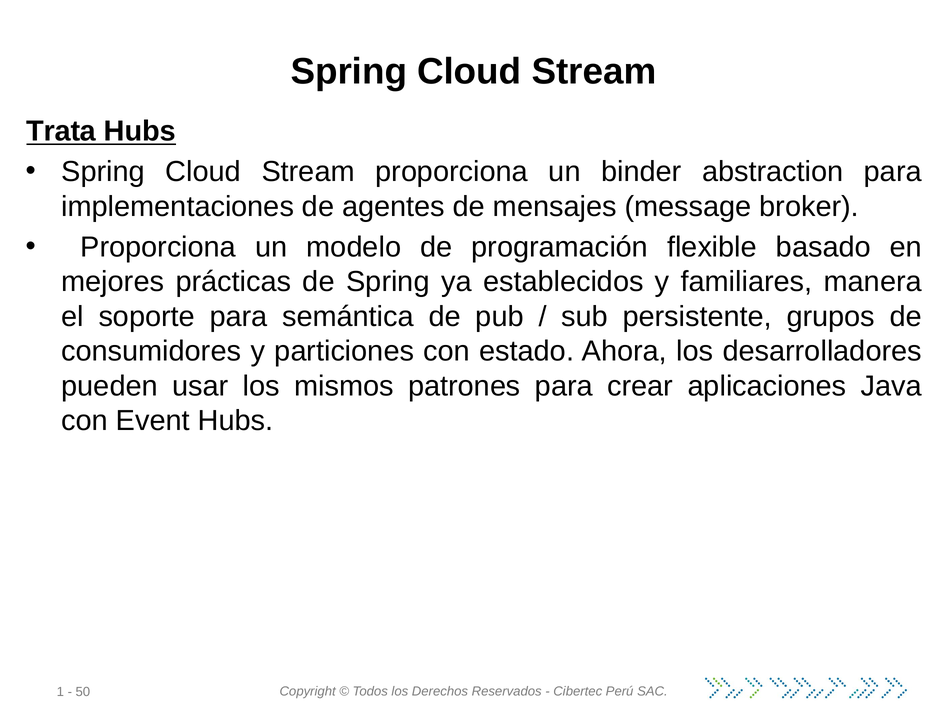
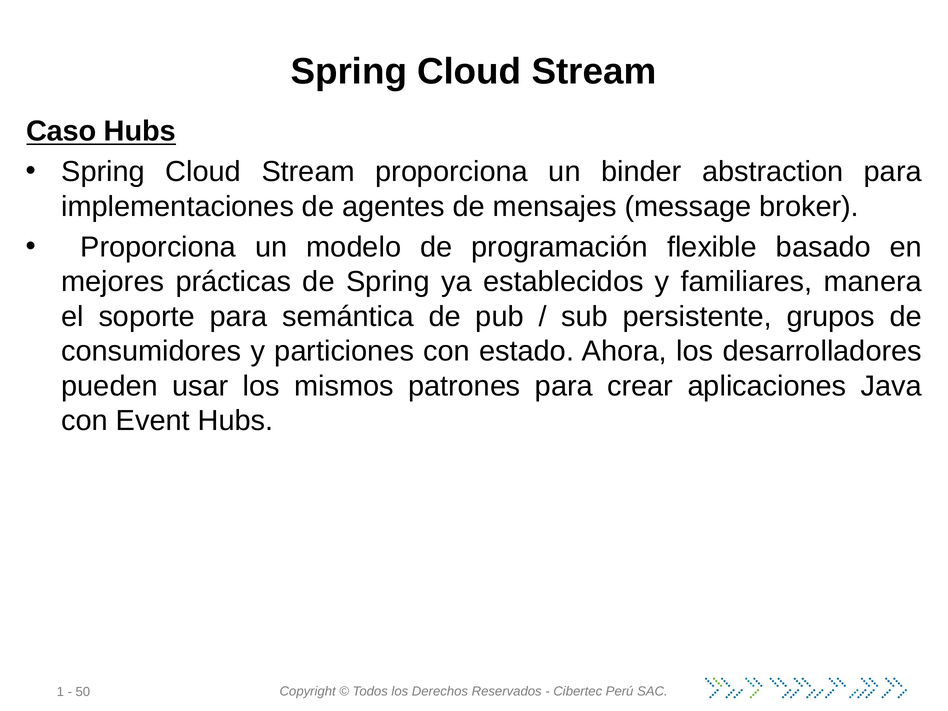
Trata: Trata -> Caso (61, 131)
